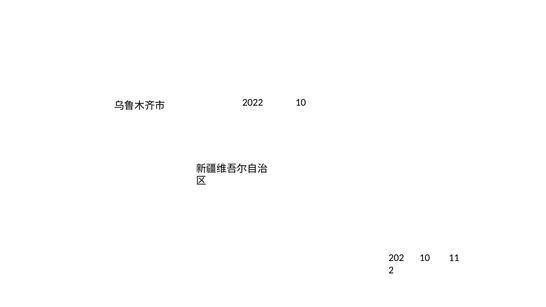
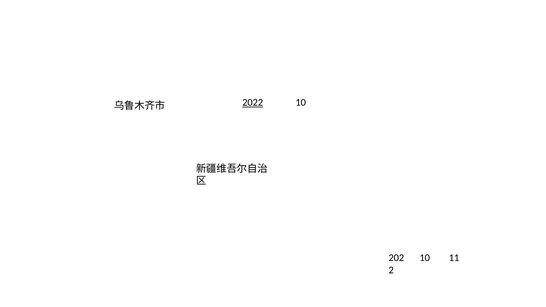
2022 underline: none -> present (253, 103)
